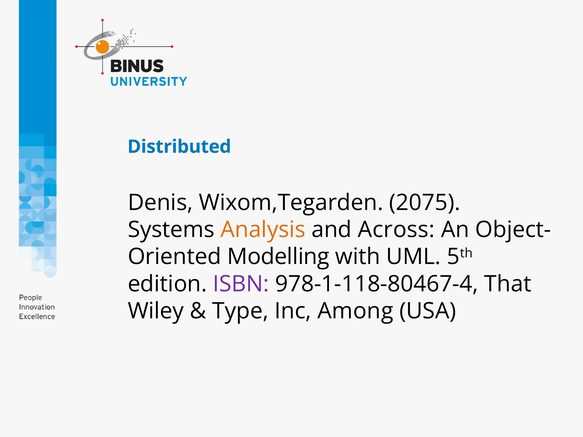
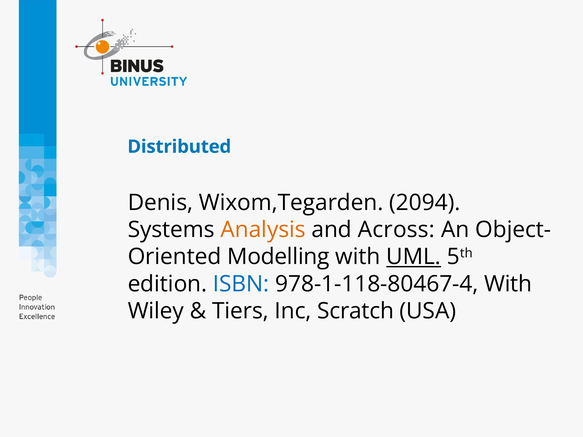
2075: 2075 -> 2094 (425, 203)
UML underline: none -> present (414, 257)
ISBN colour: purple -> blue (241, 284)
978-1-118-80467-4 That: That -> With (508, 284)
Type: Type -> Tiers (240, 311)
Among: Among -> Scratch (356, 311)
